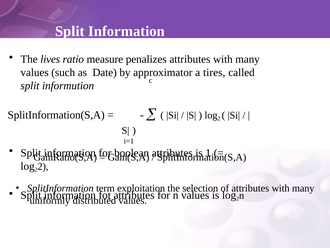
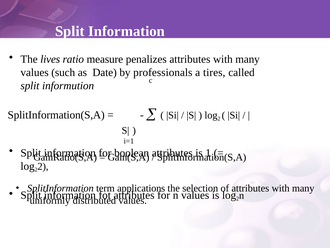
approximator: approximator -> professionals (163, 72)
exploitation: exploitation -> applications (141, 188)
